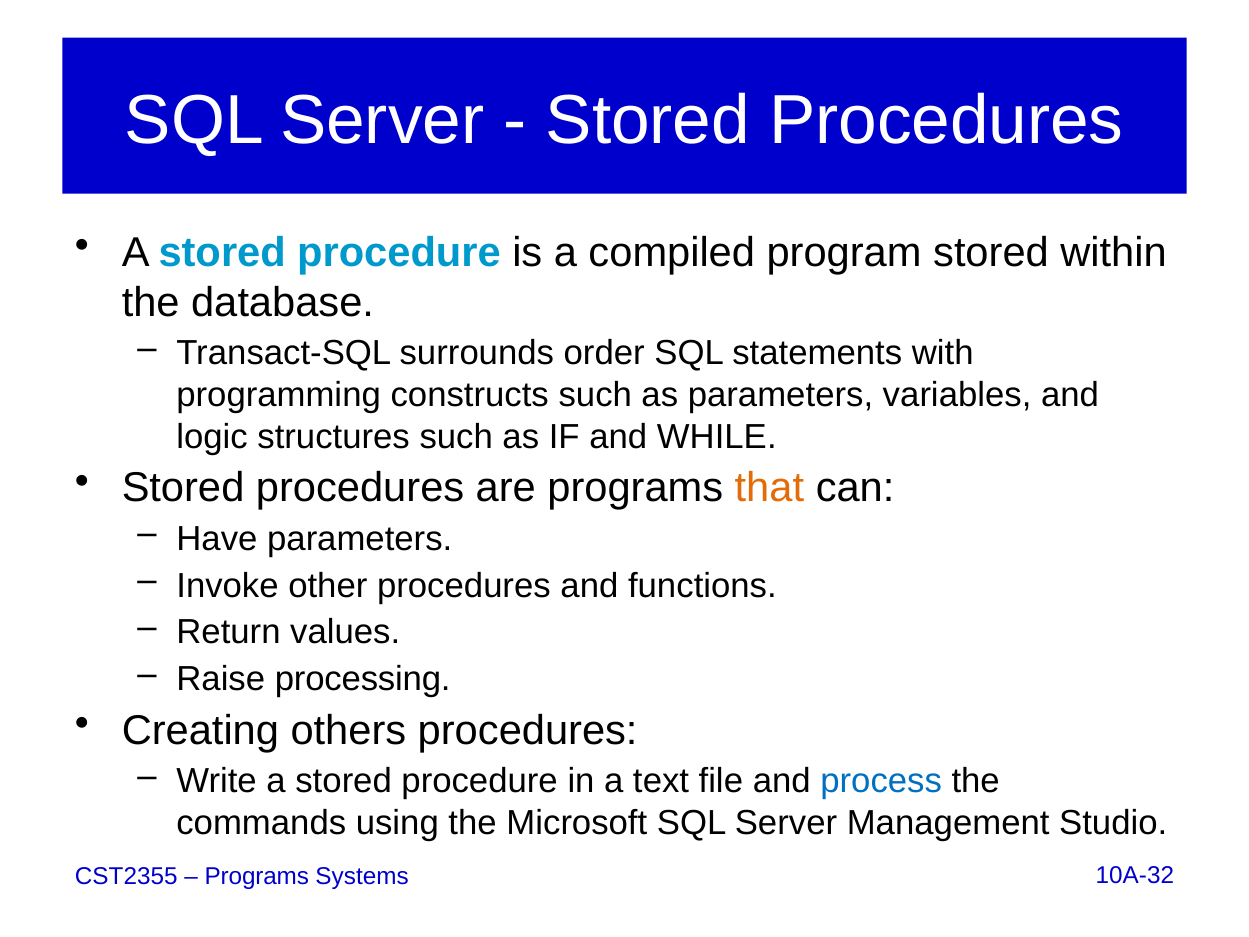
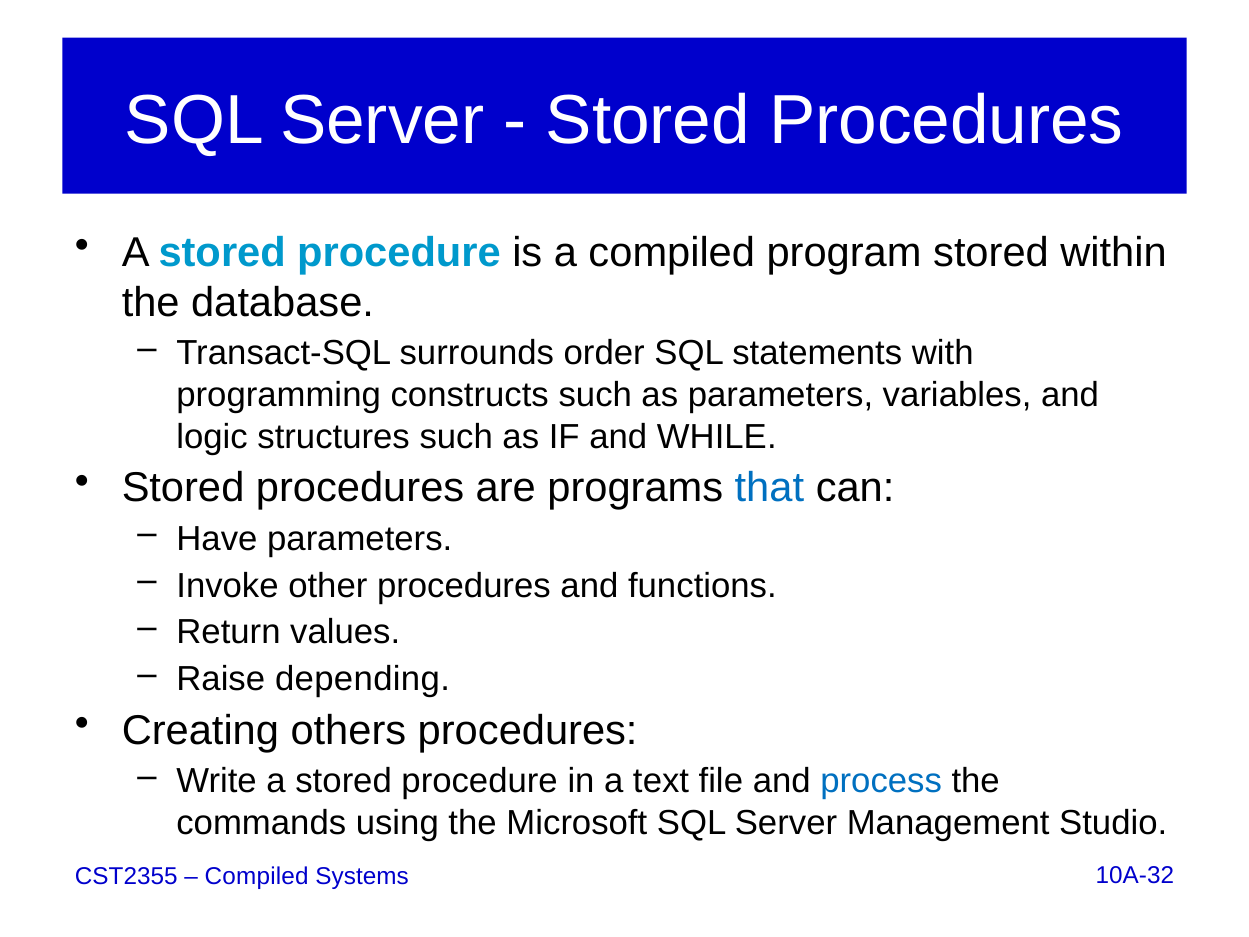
that colour: orange -> blue (769, 488)
processing: processing -> depending (362, 679)
Programs: Programs -> Compiled (257, 876)
